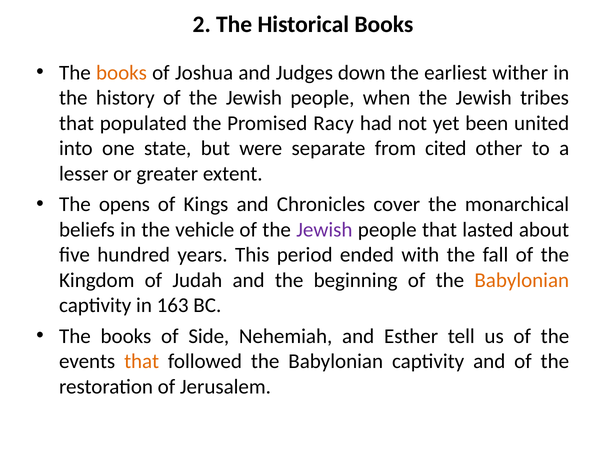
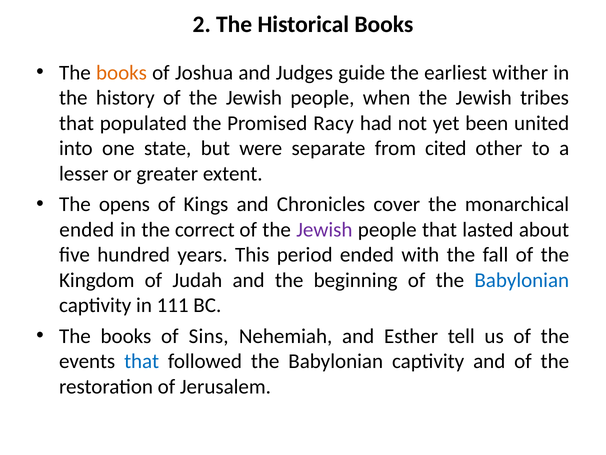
down: down -> guide (362, 73)
beliefs: beliefs -> ended (87, 229)
vehicle: vehicle -> correct (205, 229)
Babylonian colour: orange -> blue (522, 280)
163: 163 -> 111 (173, 305)
Side: Side -> Sins (209, 336)
that colour: orange -> blue (142, 361)
